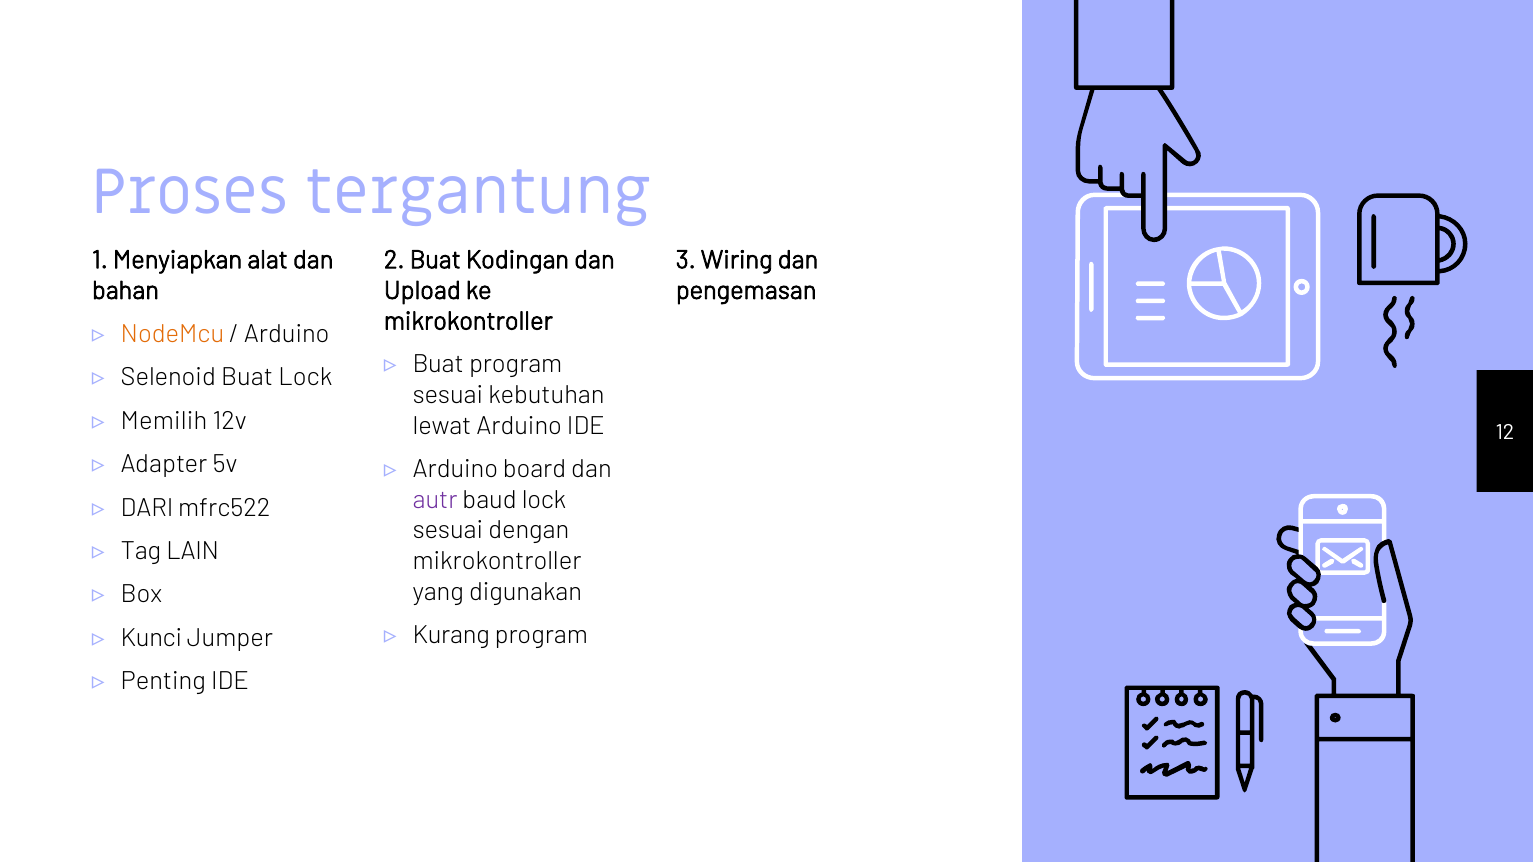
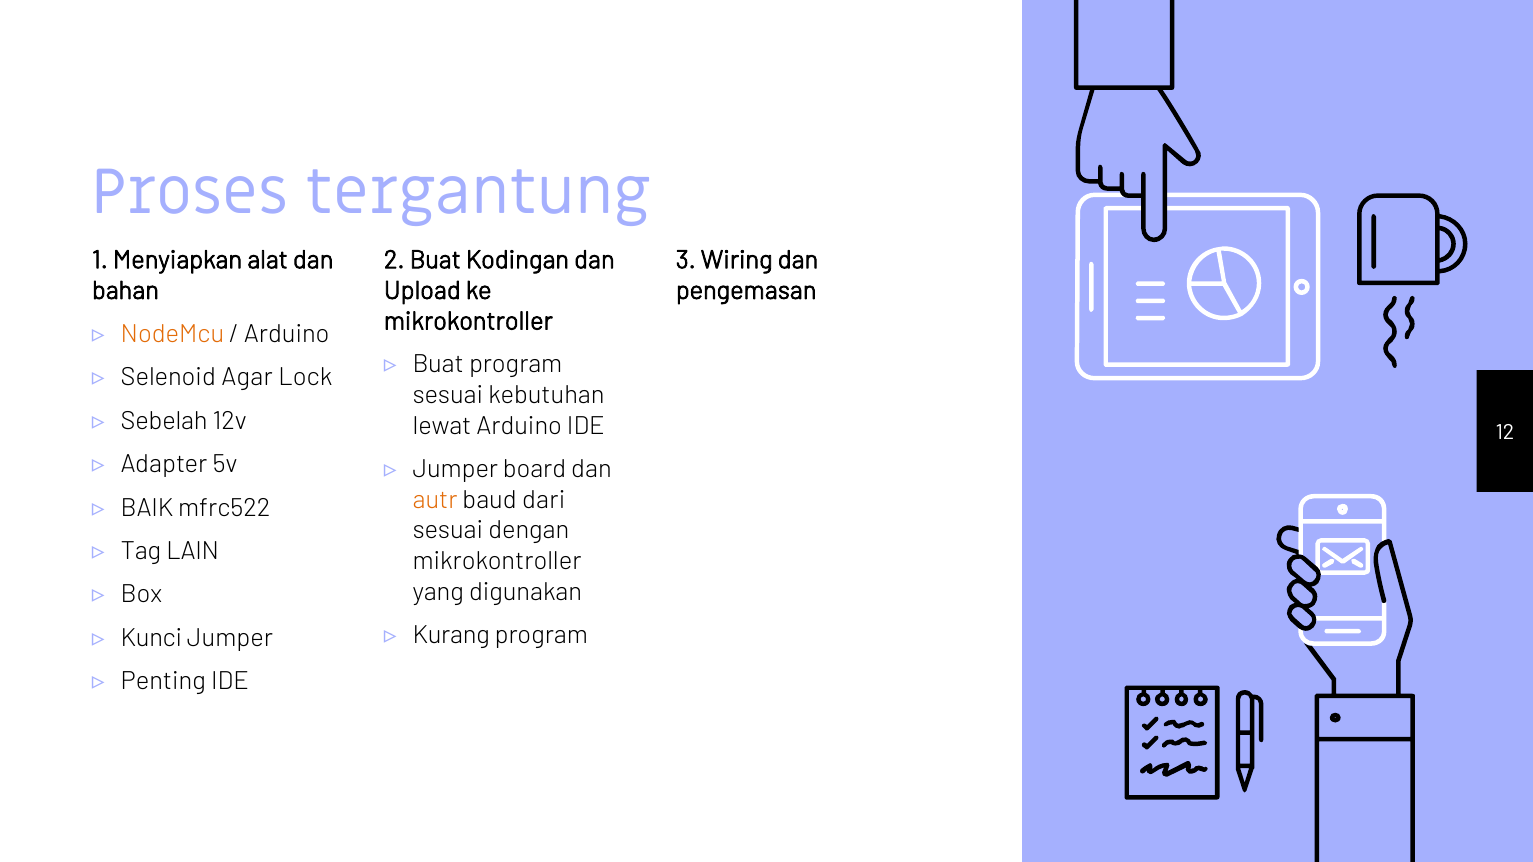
Selenoid Buat: Buat -> Agar (247, 377)
Memilih: Memilih -> Sebelah (164, 421)
Arduino: Arduino -> Jumper (455, 469)
autr colour: purple -> orange (435, 500)
baud lock: lock -> dari (544, 500)
DARI: DARI -> BAIK (147, 508)
